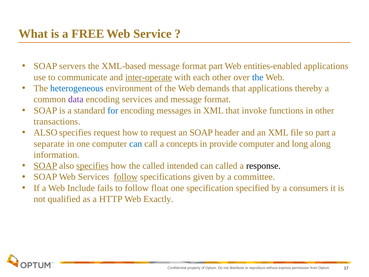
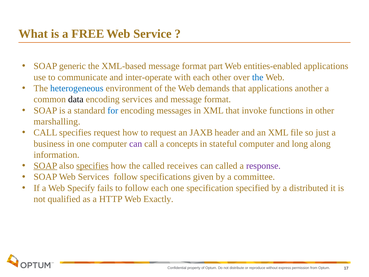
servers: servers -> generic (72, 66)
inter-operate underline: present -> none (149, 77)
thereby: thereby -> another (309, 88)
data colour: purple -> black (76, 99)
transactions: transactions -> marshalling (57, 121)
ALSO: ALSO -> CALL (45, 133)
an SOAP: SOAP -> JAXB (201, 133)
so part: part -> just (322, 133)
separate: separate -> business (49, 144)
can colour: blue -> purple (136, 144)
provide: provide -> stateful (223, 144)
intended: intended -> receives (182, 166)
response colour: black -> purple (263, 166)
follow underline: present -> none (126, 177)
Include: Include -> Specify (81, 188)
follow float: float -> each (160, 188)
consumers: consumers -> distributed (309, 188)
